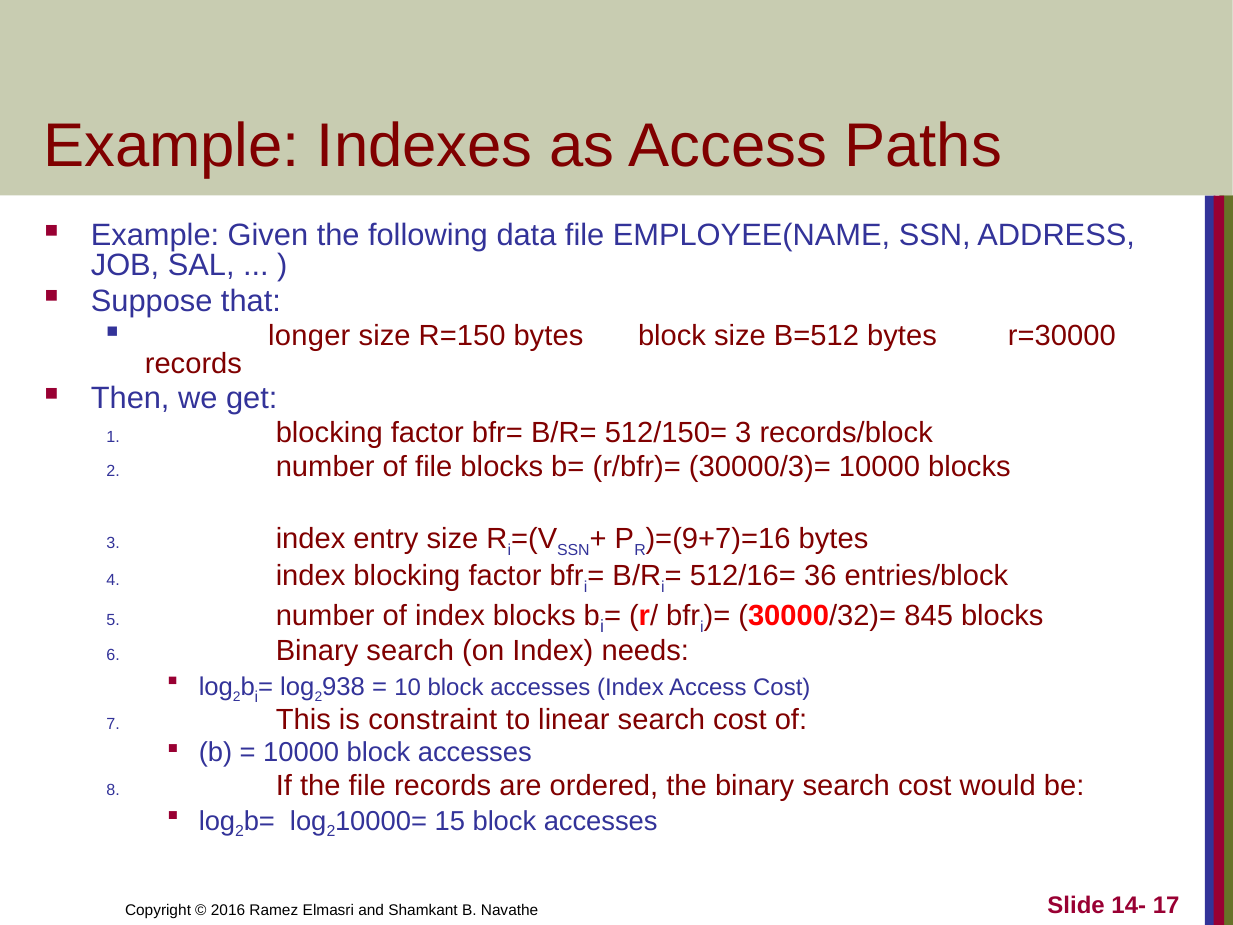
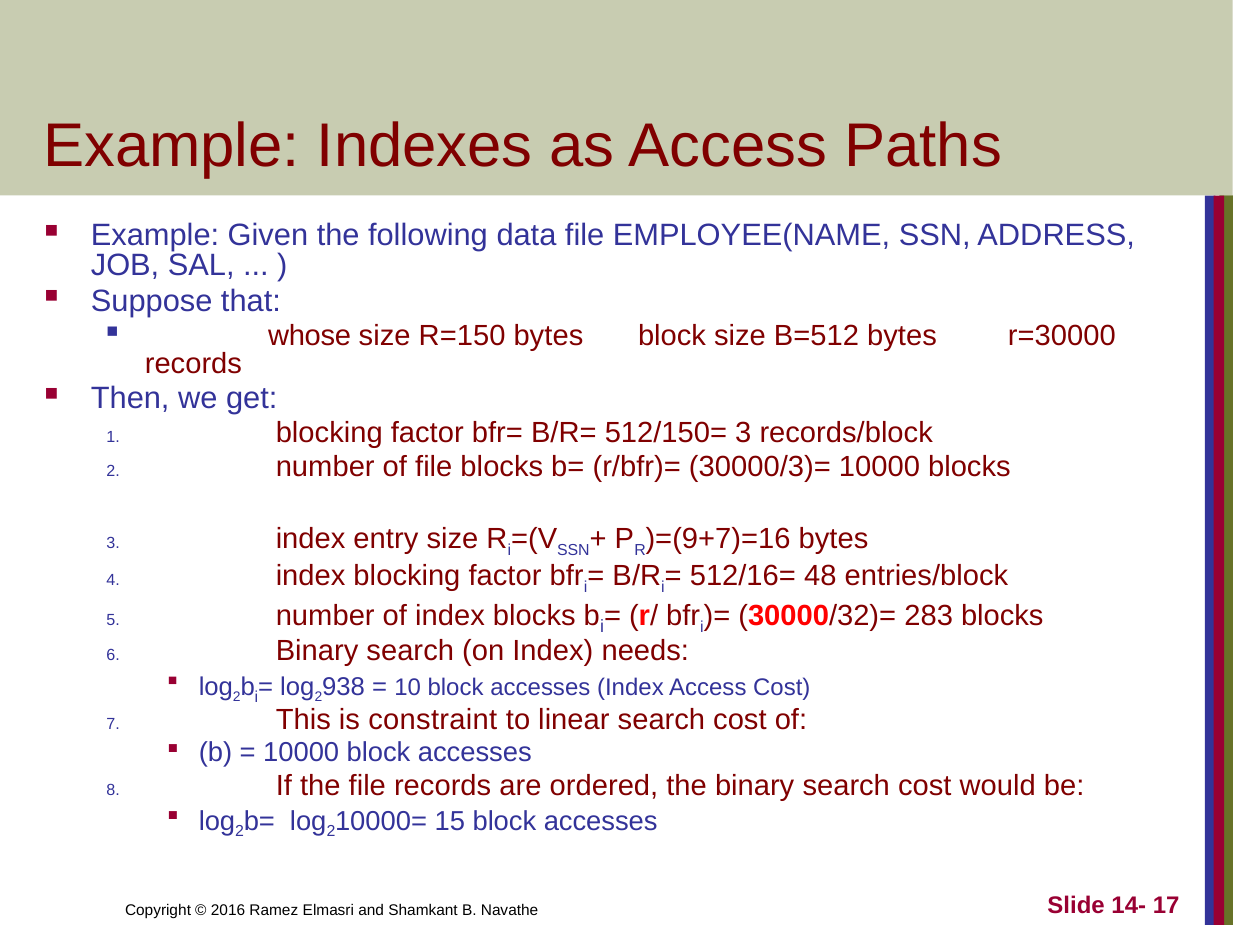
longer: longer -> whose (310, 336)
36: 36 -> 48 (820, 576)
845: 845 -> 283 (929, 615)
